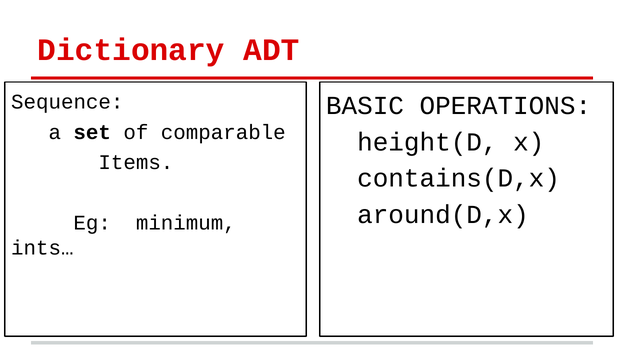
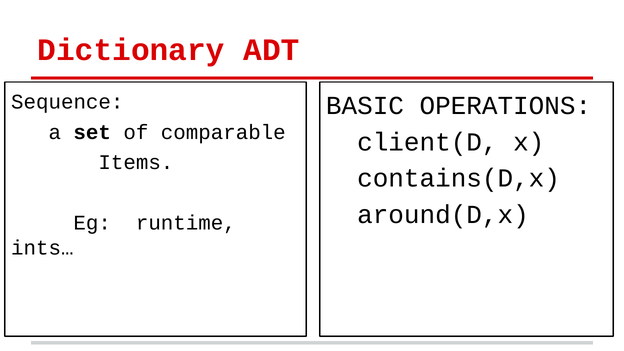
height(D: height(D -> client(D (427, 142)
minimum: minimum -> runtime (186, 223)
